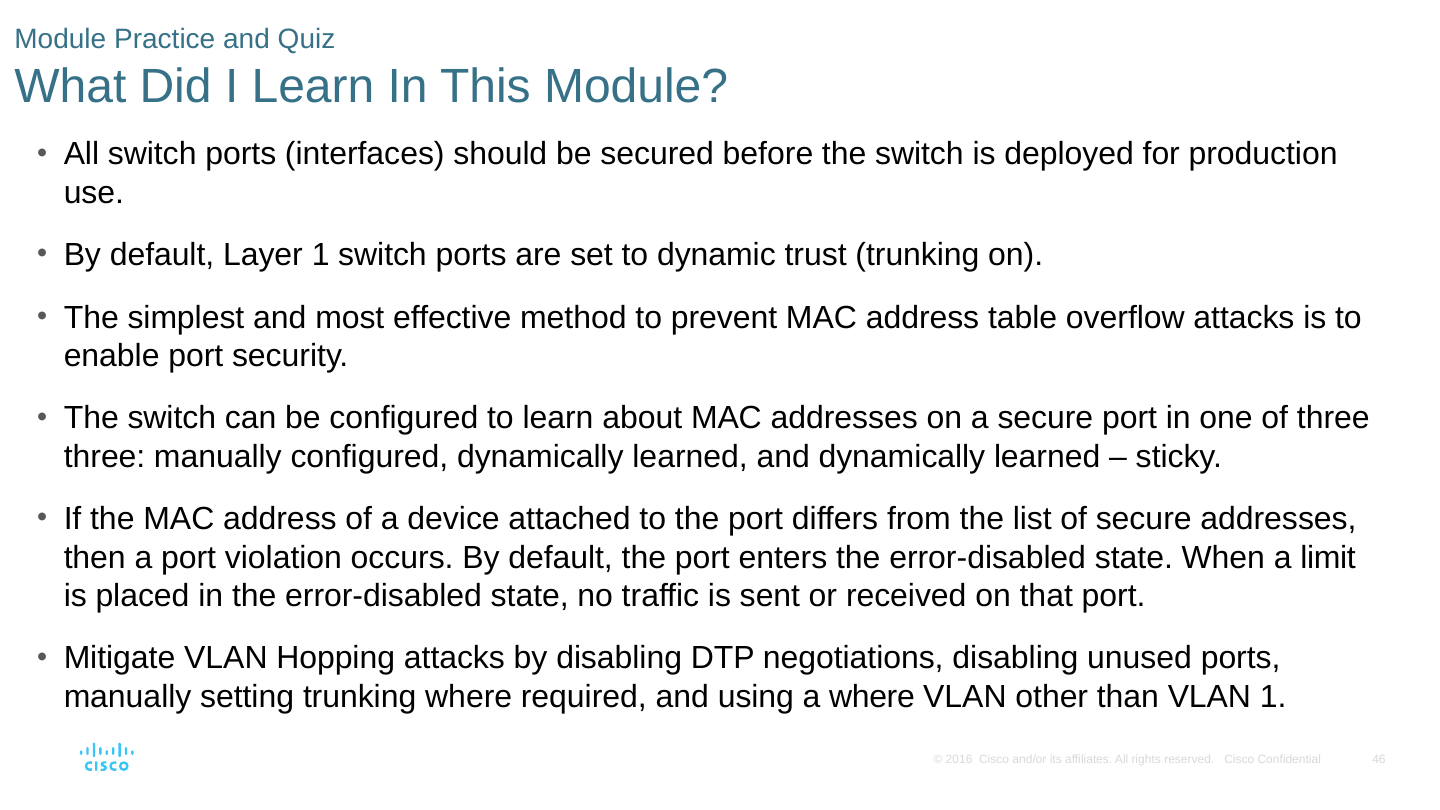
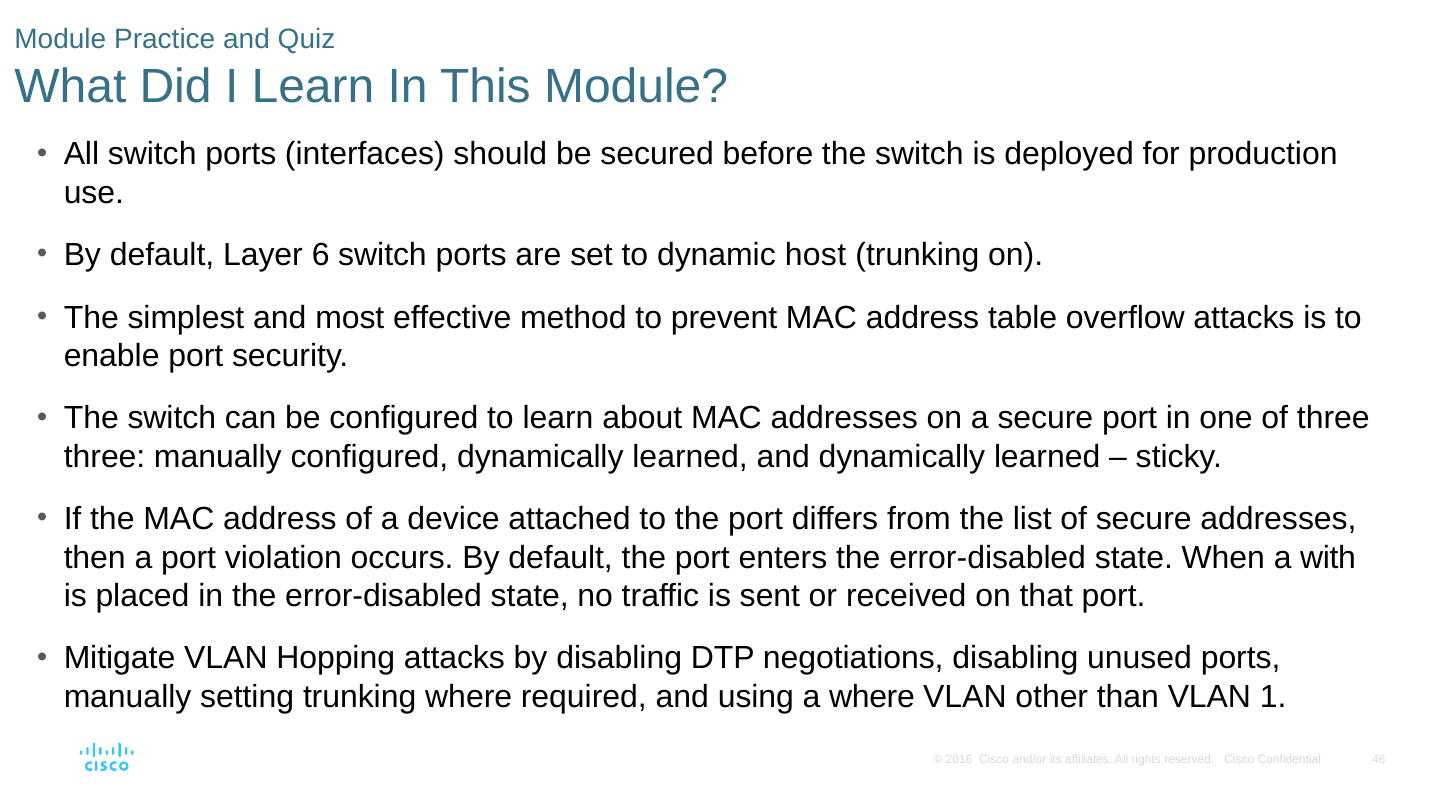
Layer 1: 1 -> 6 (321, 255)
trust: trust -> host (815, 255)
limit: limit -> with (1328, 558)
